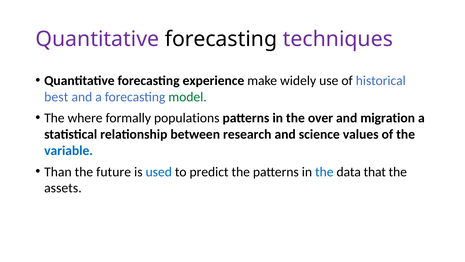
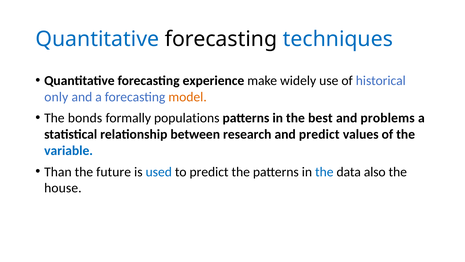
Quantitative colour: purple -> blue (97, 39)
techniques colour: purple -> blue (338, 39)
best: best -> only (56, 97)
model colour: green -> orange (188, 97)
where: where -> bonds (85, 118)
over: over -> best (320, 118)
migration: migration -> problems (388, 118)
and science: science -> predict (319, 134)
that: that -> also (375, 172)
assets: assets -> house (63, 188)
